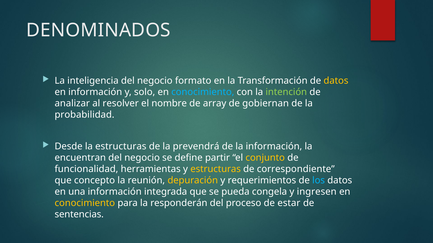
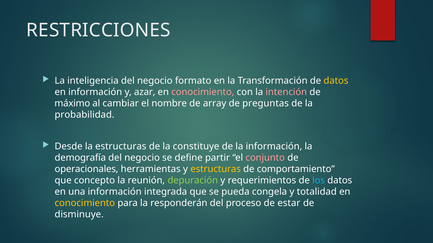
DENOMINADOS: DENOMINADOS -> RESTRICCIONES (98, 30)
solo: solo -> azar (145, 92)
conocimiento colour: light blue -> pink (203, 92)
intención colour: light green -> pink (286, 92)
analizar: analizar -> máximo (72, 104)
resolver: resolver -> cambiar (121, 104)
gobiernan: gobiernan -> preguntas (266, 104)
prevendrá: prevendrá -> constituye (196, 147)
encuentran: encuentran -> demografía (80, 158)
conjunto colour: yellow -> pink (265, 158)
funcionalidad: funcionalidad -> operacionales (86, 169)
correspondiente: correspondiente -> comportamiento (296, 169)
depuración colour: yellow -> light green (193, 181)
ingresen: ingresen -> totalidad (317, 192)
sentencias: sentencias -> disminuye (79, 215)
